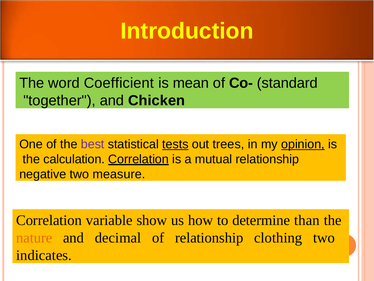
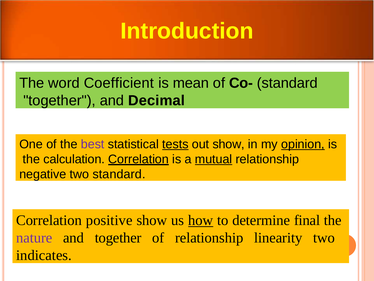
Chicken: Chicken -> Decimal (157, 100)
out trees: trees -> show (229, 144)
mutual underline: none -> present (214, 159)
two measure: measure -> standard (119, 174)
variable: variable -> positive (109, 220)
how underline: none -> present (201, 220)
than: than -> final (307, 220)
nature colour: orange -> purple (34, 237)
and decimal: decimal -> together (118, 237)
clothing: clothing -> linearity (278, 237)
